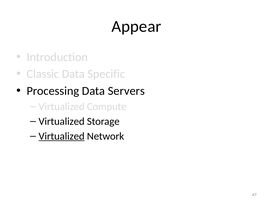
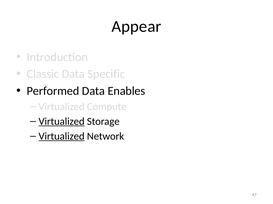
Processing: Processing -> Performed (53, 91)
Servers: Servers -> Enables (126, 91)
Virtualized underline: none -> present (62, 122)
